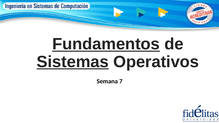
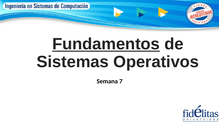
Sistemas underline: present -> none (73, 62)
